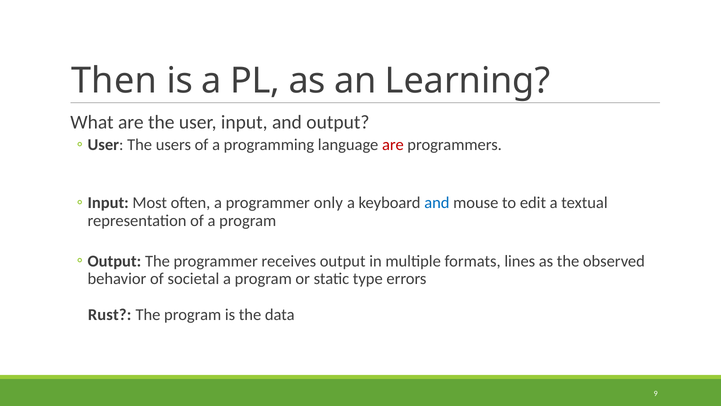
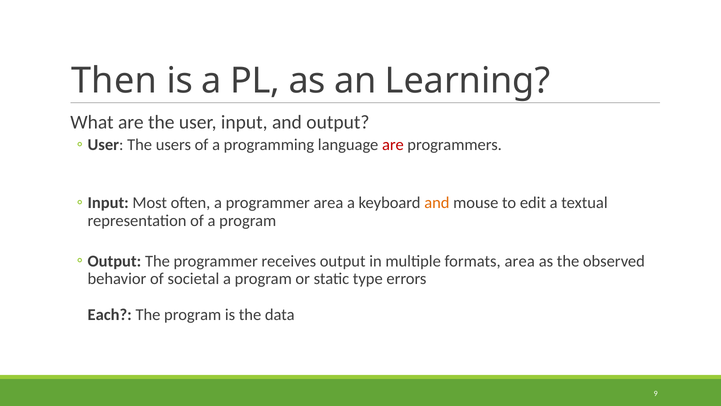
programmer only: only -> area (328, 203)
and colour: blue -> orange (437, 203)
formats lines: lines -> area (520, 261)
Rust: Rust -> Each (110, 314)
